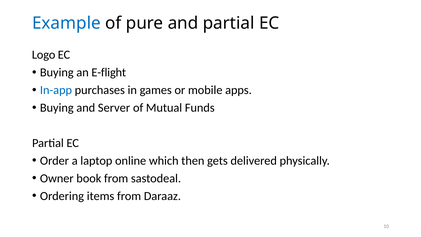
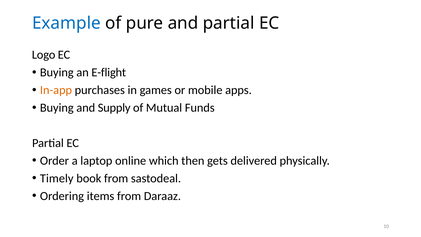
In-app colour: blue -> orange (56, 90)
Server: Server -> Supply (114, 108)
Owner: Owner -> Timely (57, 178)
